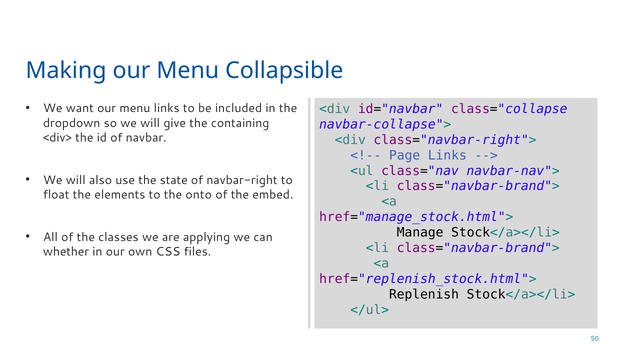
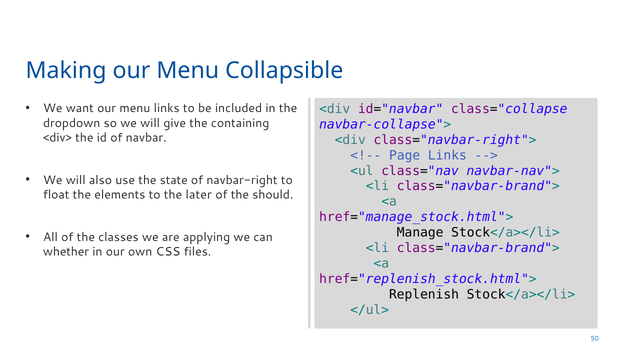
onto: onto -> later (199, 195)
embed: embed -> should (273, 195)
